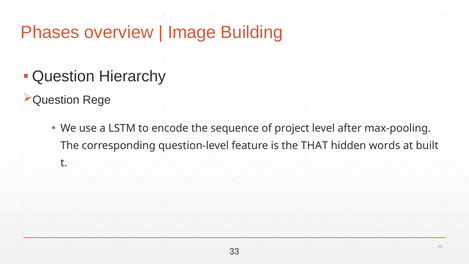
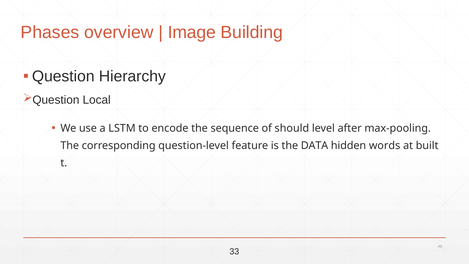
Rege: Rege -> Local (97, 100)
project: project -> should (292, 128)
THAT: THAT -> DATA (315, 146)
